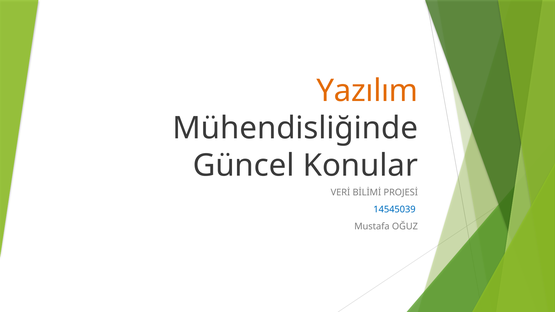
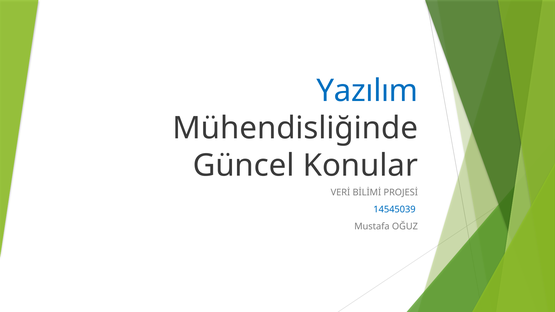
Yazılım colour: orange -> blue (367, 91)
